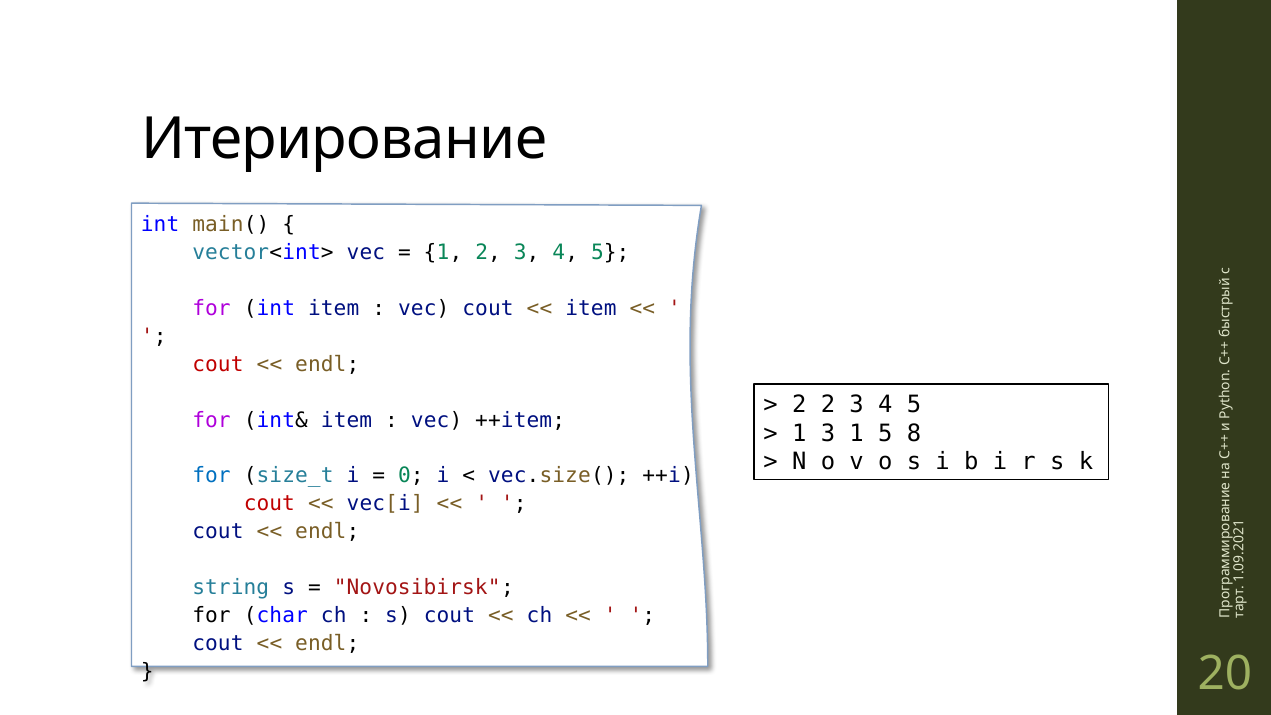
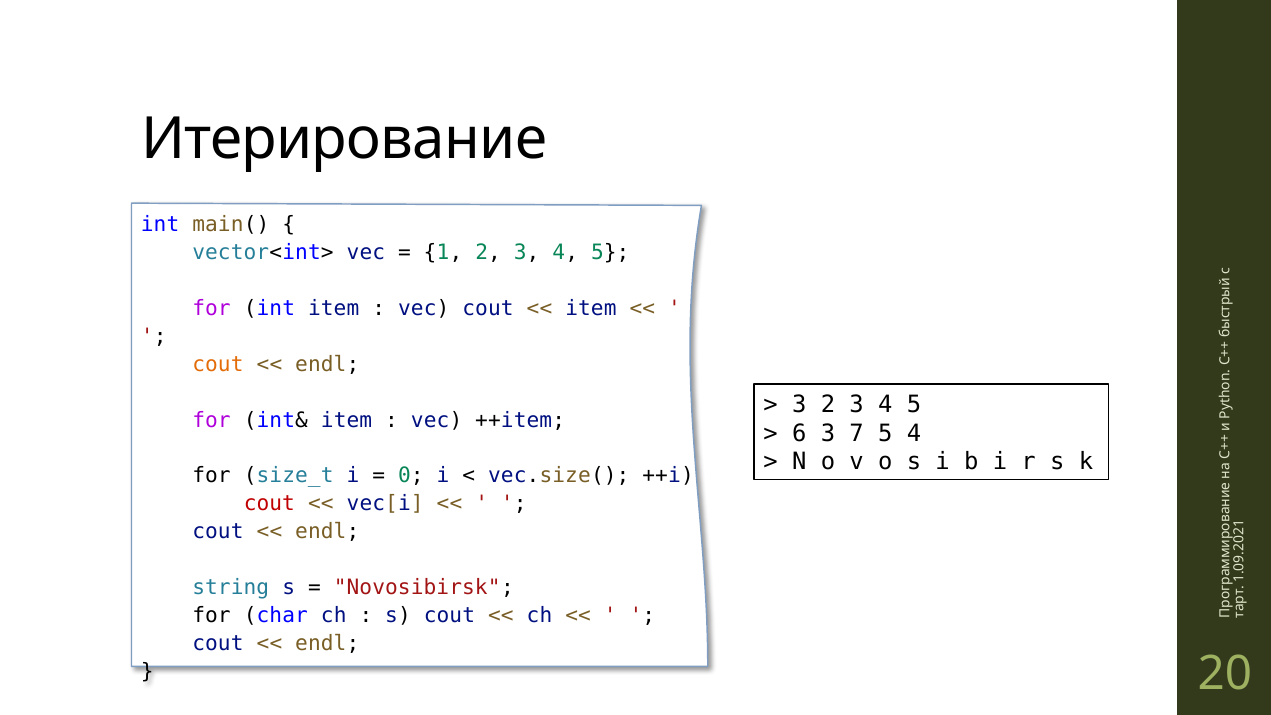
cout colour: red -> orange (218, 364)
2: 2 -> 3 (799, 405)
1: 1 -> 6 (799, 433)
3 1: 1 -> 7 (857, 433)
5 8: 8 -> 4 (914, 433)
for colour: blue -> black (212, 476)
